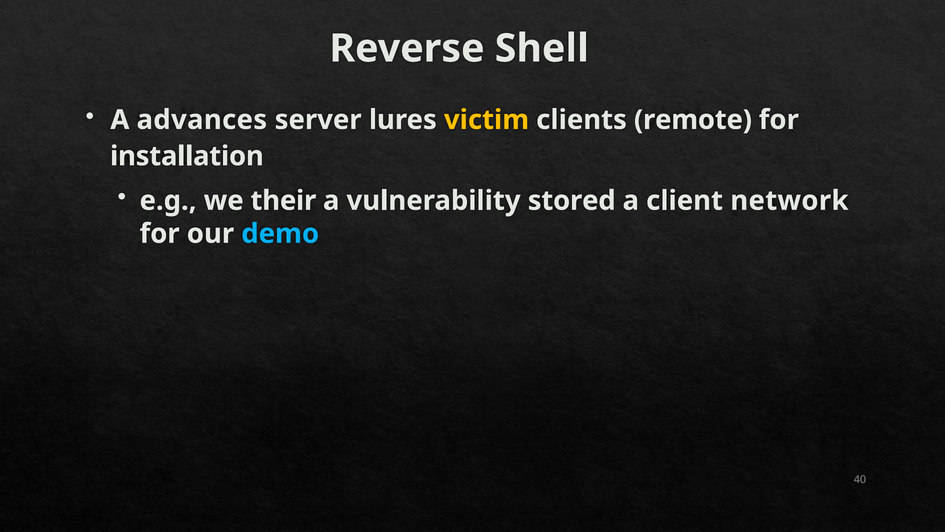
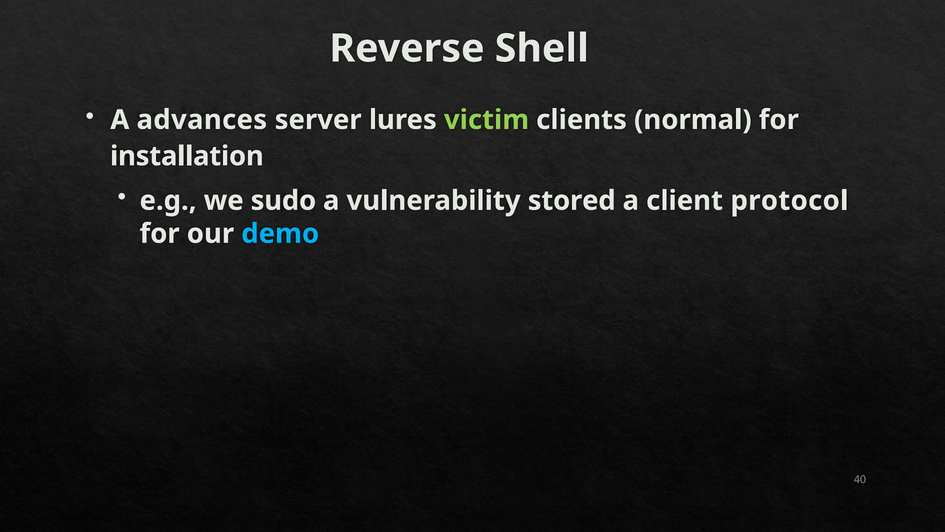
victim colour: yellow -> light green (487, 120)
remote: remote -> normal (693, 120)
their: their -> sudo (283, 201)
network: network -> protocol (789, 201)
